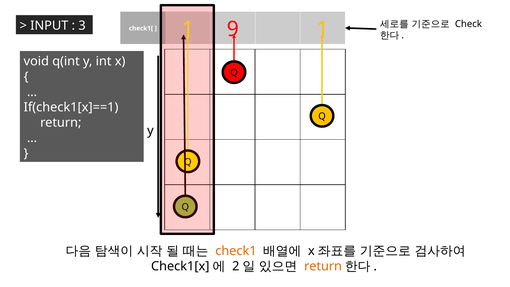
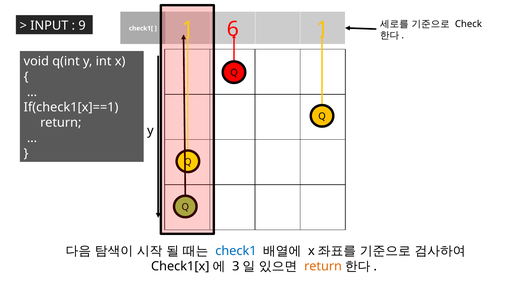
3: 3 -> 9 (82, 26)
9: 9 -> 6 (233, 29)
check1 colour: orange -> blue (236, 251)
2: 2 -> 3 (236, 266)
